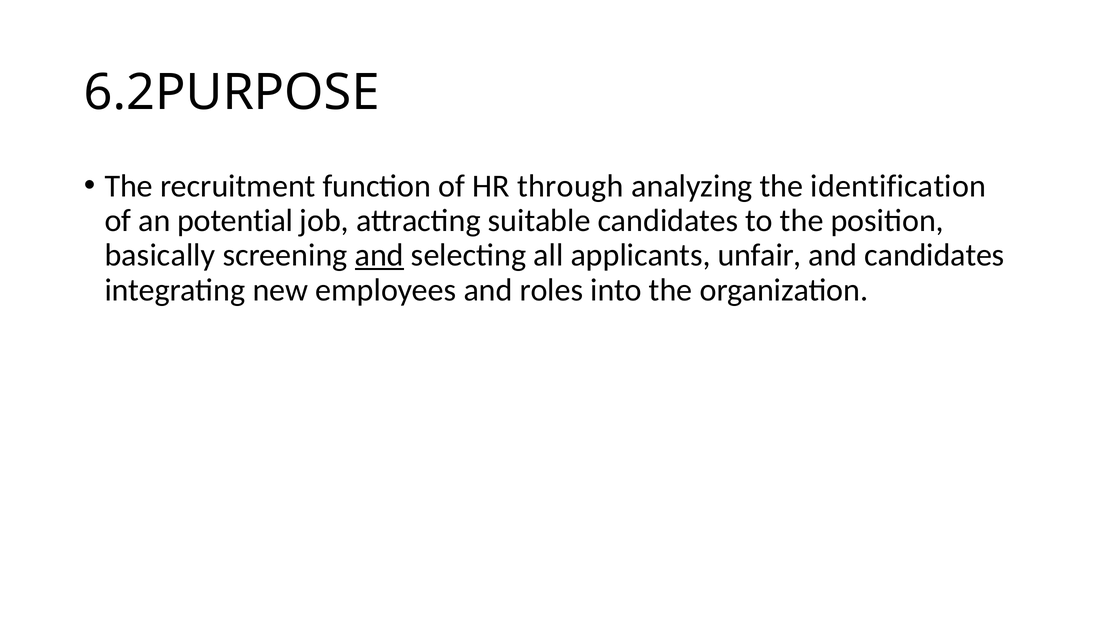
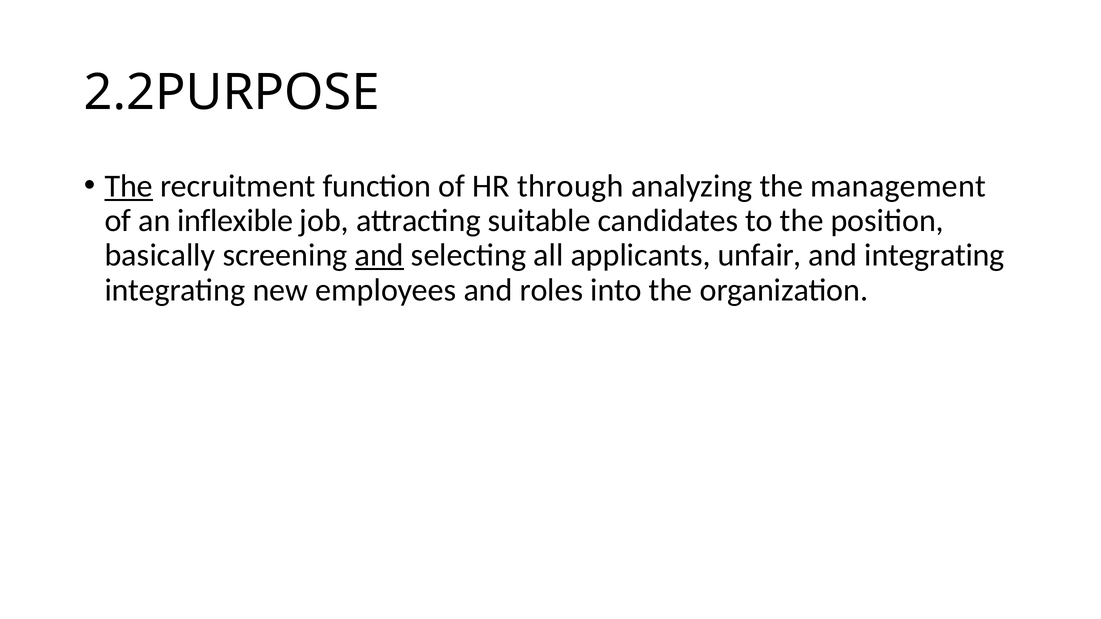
6.2PURPOSE: 6.2PURPOSE -> 2.2PURPOSE (232, 92)
The underline: none -> present (129, 186)
identification: identification -> management (898, 186)
potential: potential -> inflexible (235, 221)
and candidates: candidates -> integrating (935, 256)
